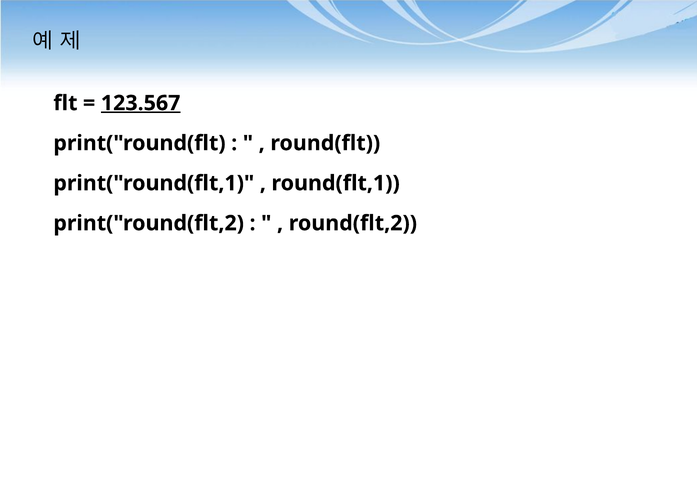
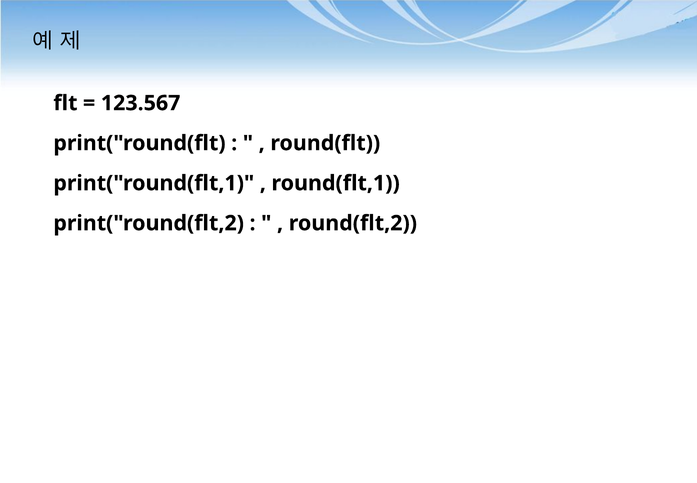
123.567 underline: present -> none (141, 103)
